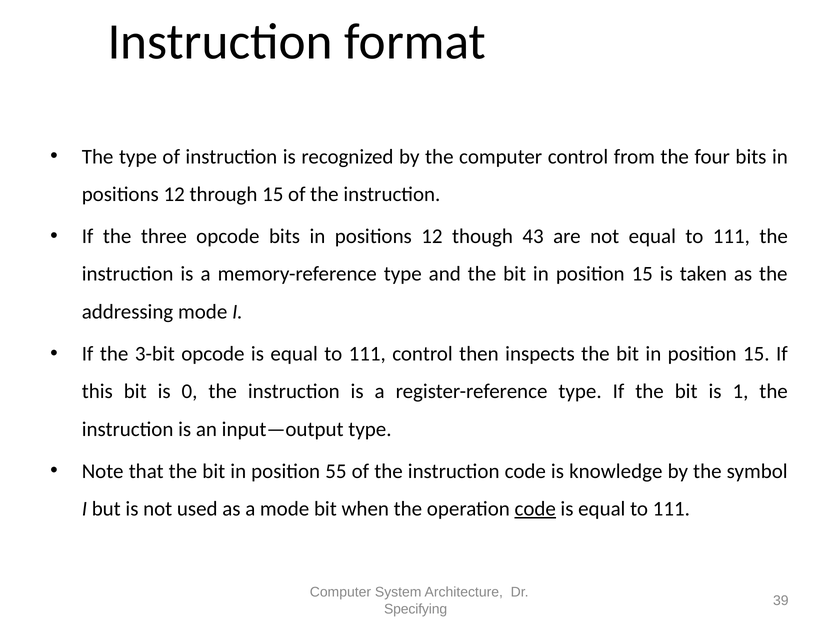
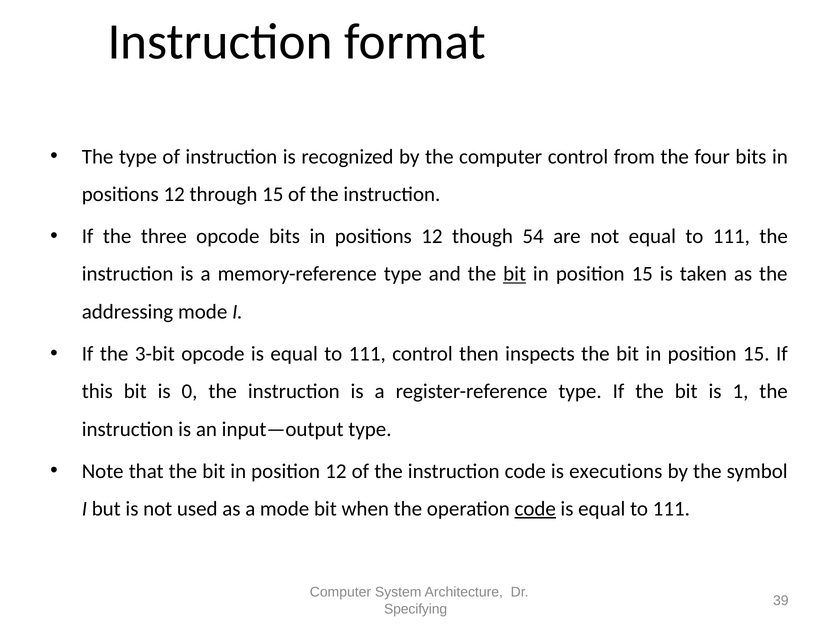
43: 43 -> 54 (533, 236)
bit underline: none -> present (515, 274)
position 55: 55 -> 12 (336, 471)
knowledge: knowledge -> executions (616, 471)
